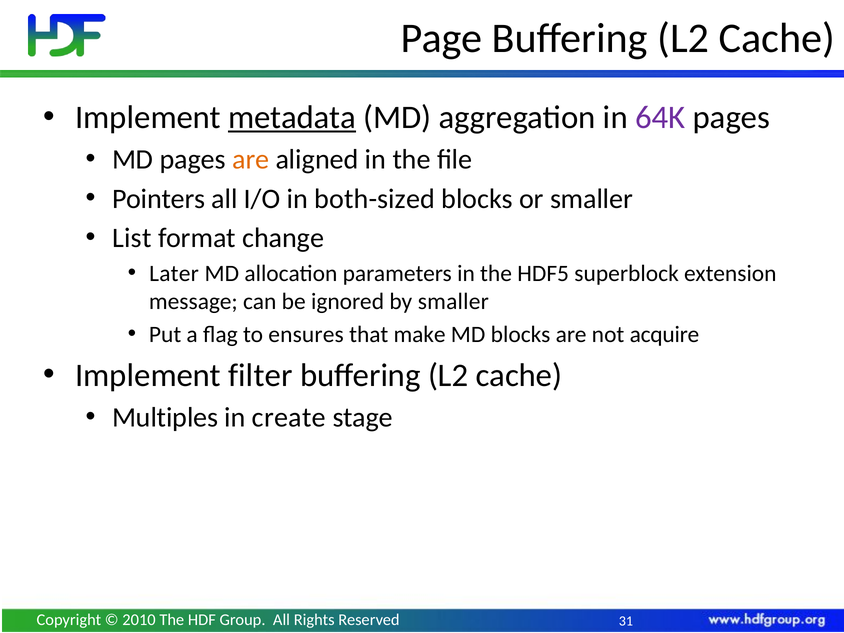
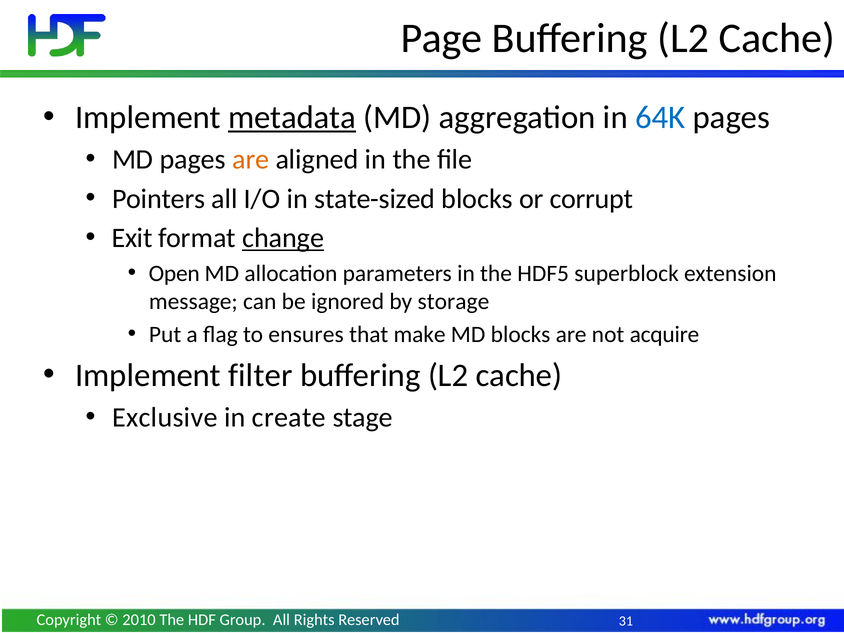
64K colour: purple -> blue (660, 118)
both-sized: both-sized -> state-sized (375, 199)
or smaller: smaller -> corrupt (592, 199)
List: List -> Exit (132, 238)
change underline: none -> present (283, 238)
Later: Later -> Open (174, 273)
by smaller: smaller -> storage (453, 302)
Multiples: Multiples -> Exclusive (165, 417)
